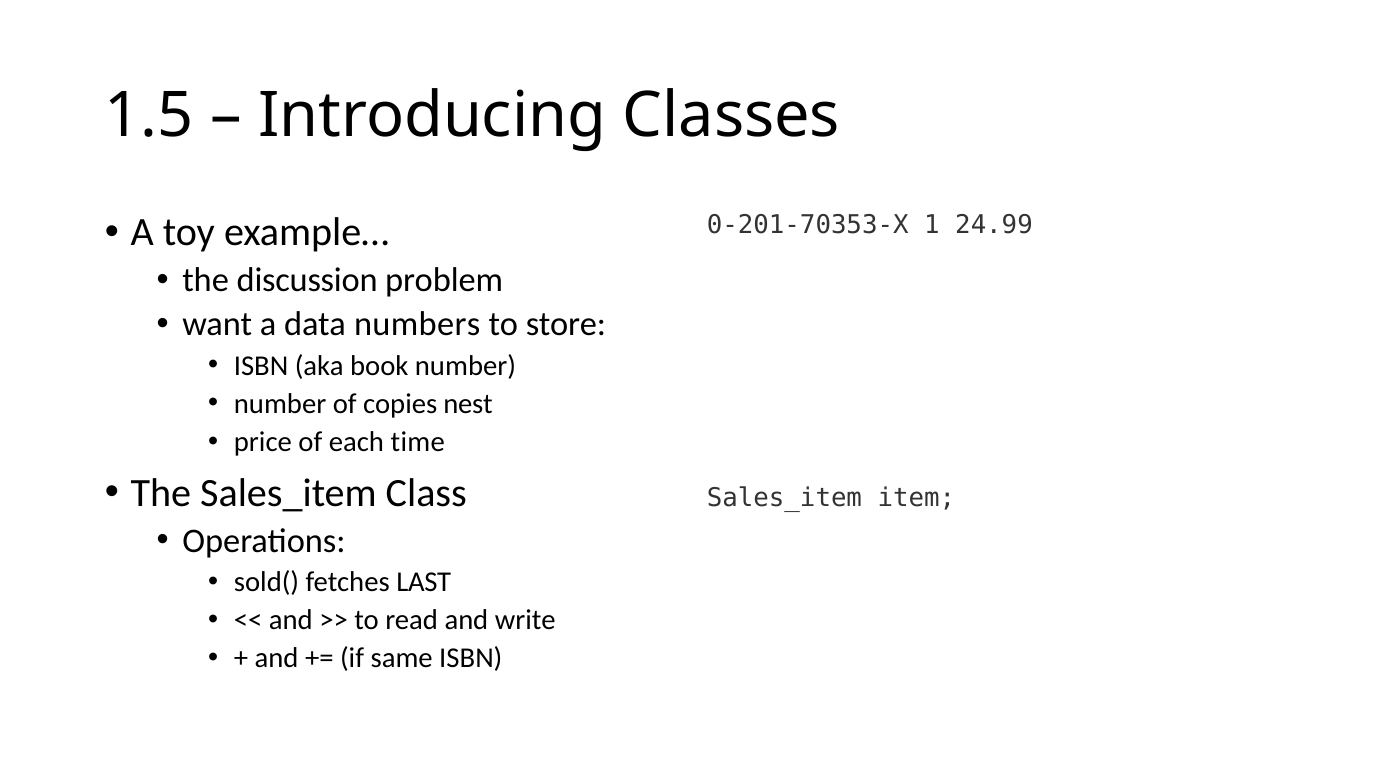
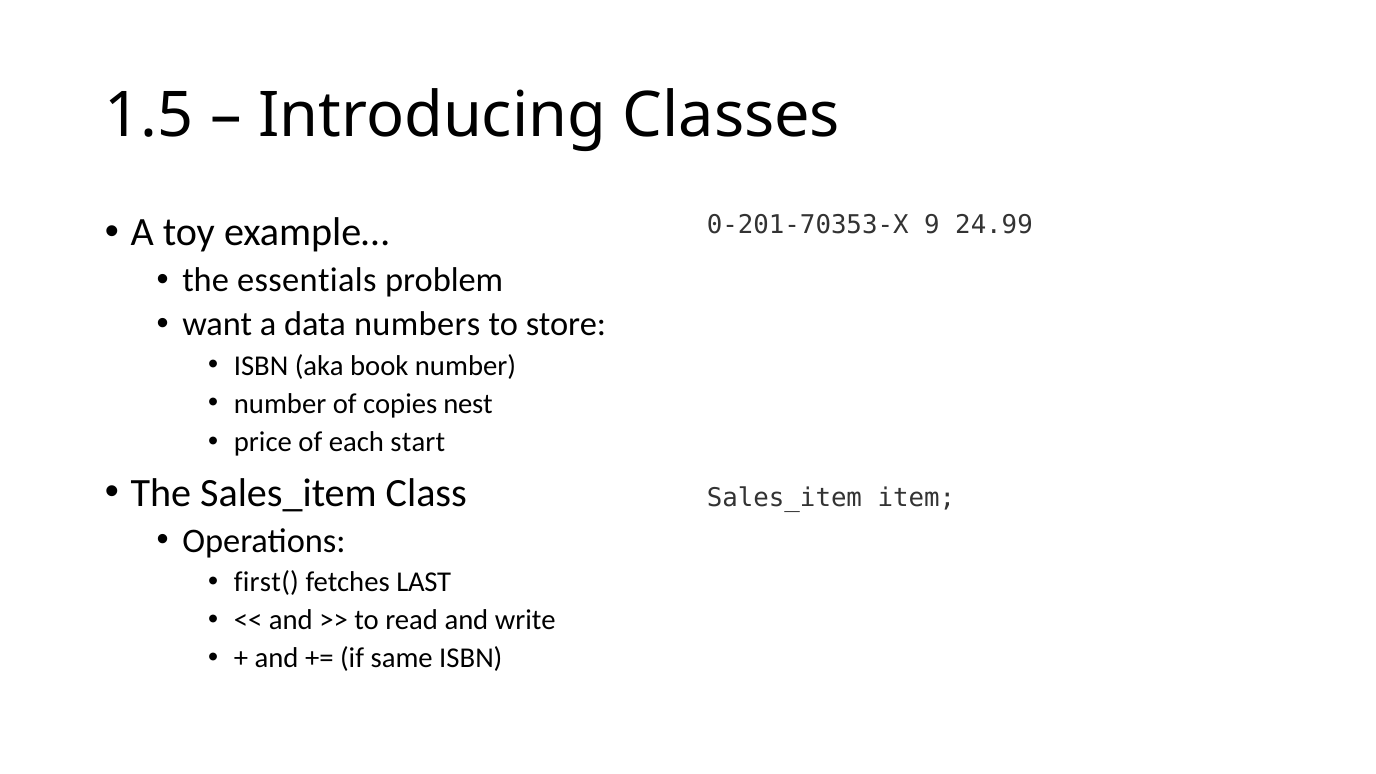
1: 1 -> 9 (932, 225)
discussion: discussion -> essentials (307, 280)
time: time -> start (418, 442)
sold(: sold( -> first( (266, 582)
